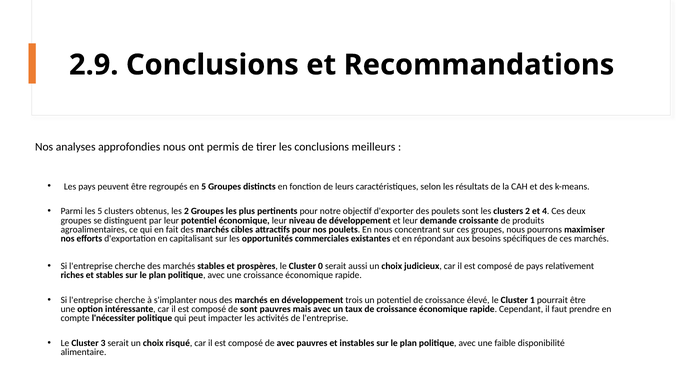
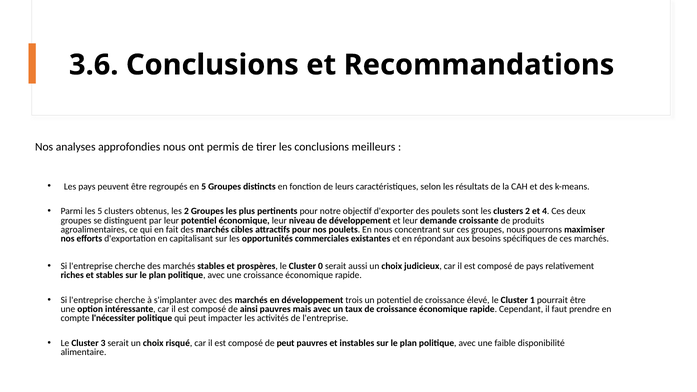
2.9: 2.9 -> 3.6 (94, 65)
s'implanter nous: nous -> avec (208, 300)
de sont: sont -> ainsi (249, 309)
de avec: avec -> peut (286, 343)
